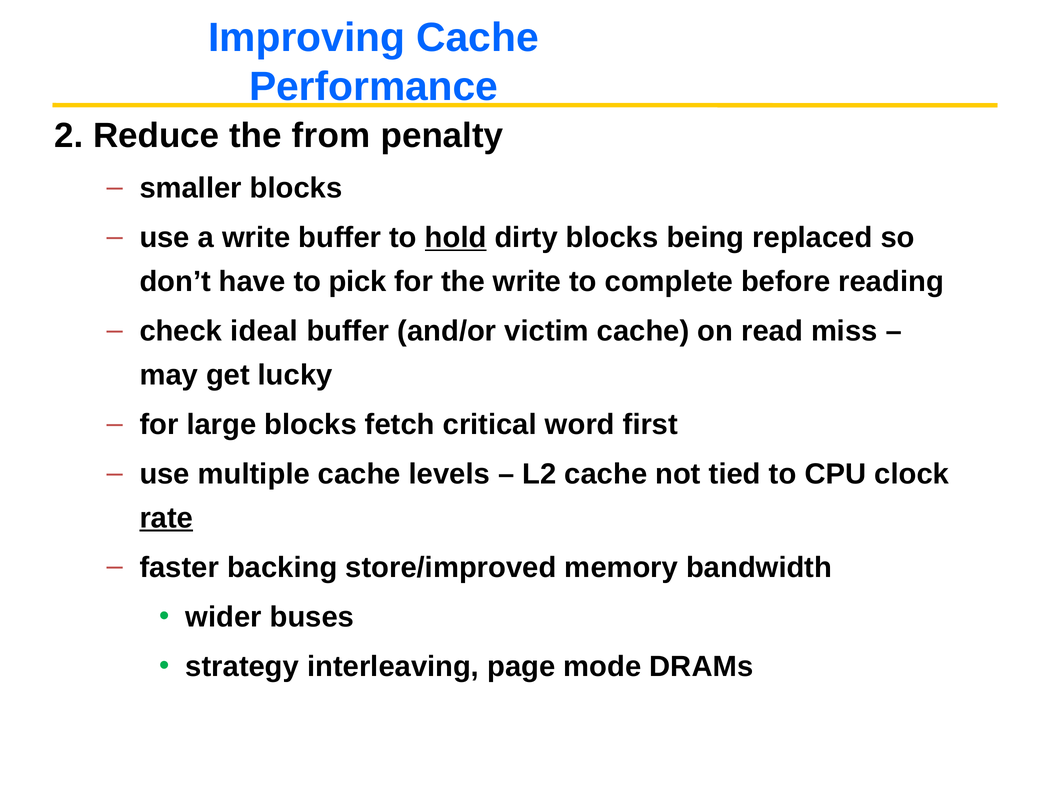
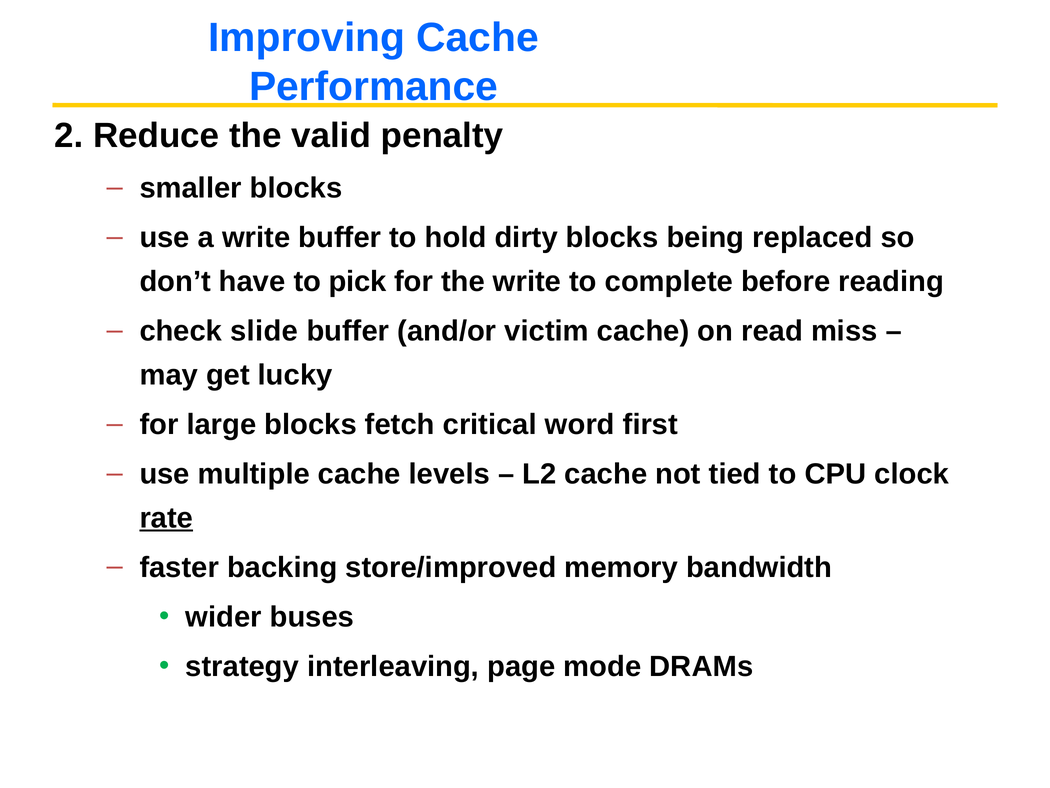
from: from -> valid (331, 135)
hold underline: present -> none (456, 238)
ideal: ideal -> slide (264, 331)
